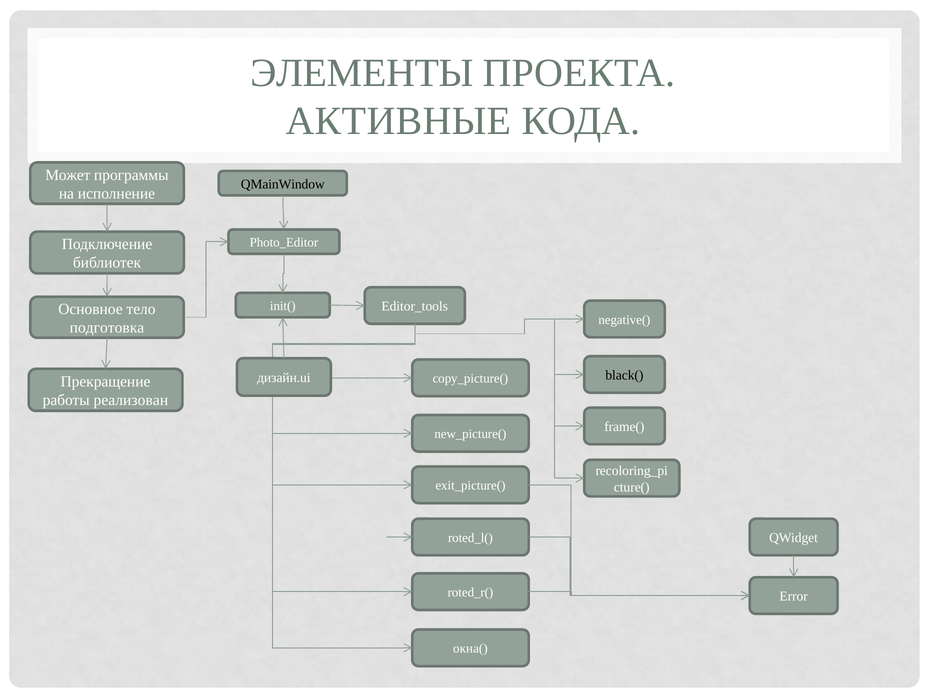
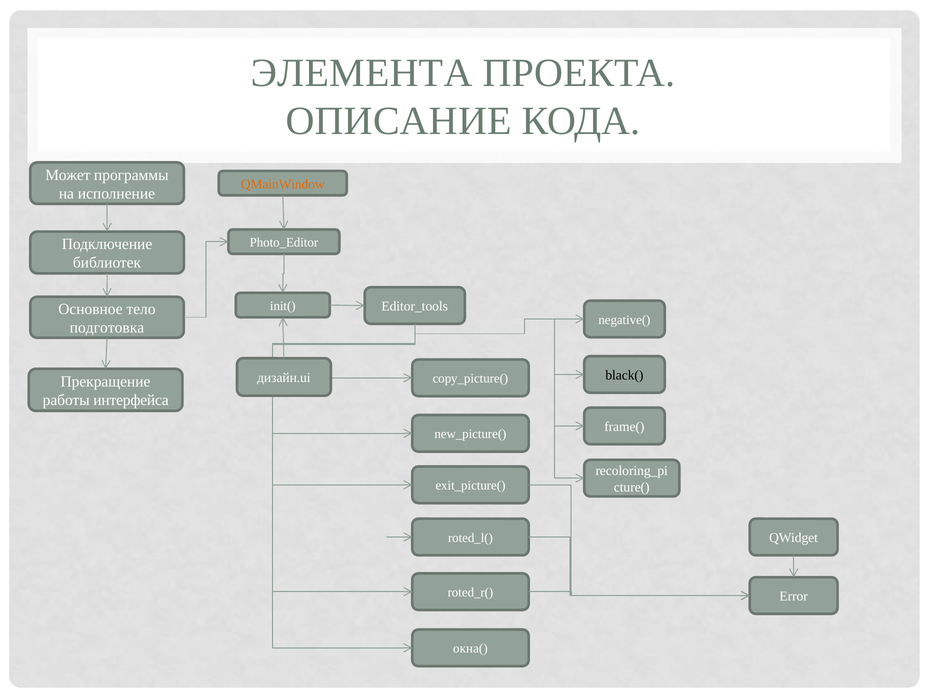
ЭЛЕМЕНТЫ: ЭЛЕМЕНТЫ -> ЭЛЕМЕНТА (362, 73)
АКТИВНЫЕ: АКТИВНЫЕ -> ОПИСАНИЕ (399, 121)
QMainWindow colour: black -> orange (283, 184)
реализован: реализован -> интерфейса (131, 400)
